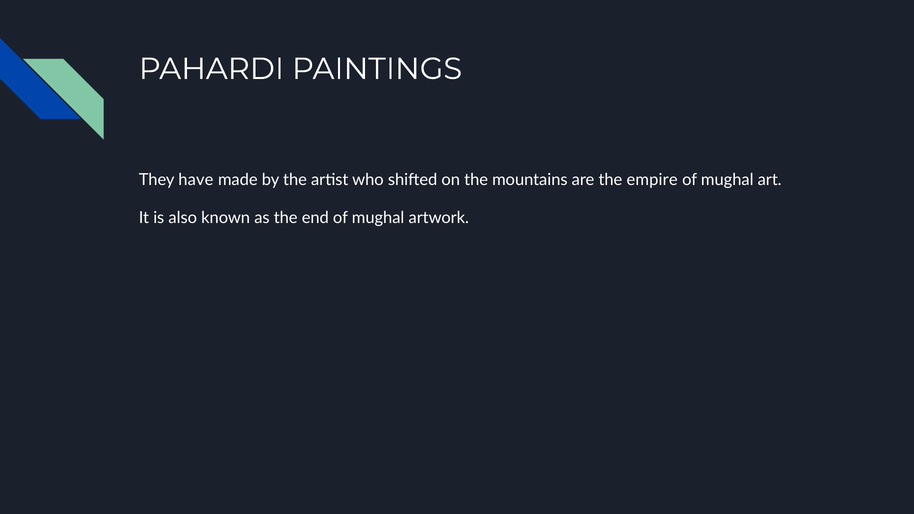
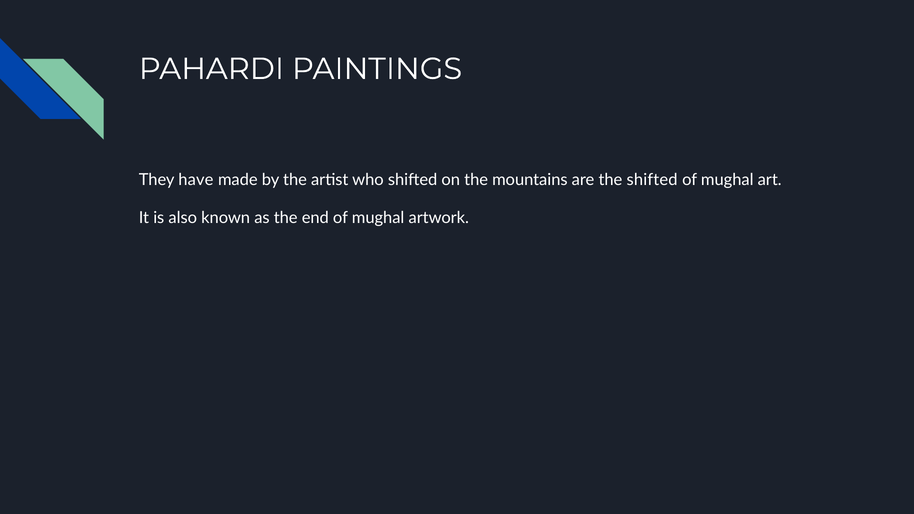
the empire: empire -> shifted (652, 180)
